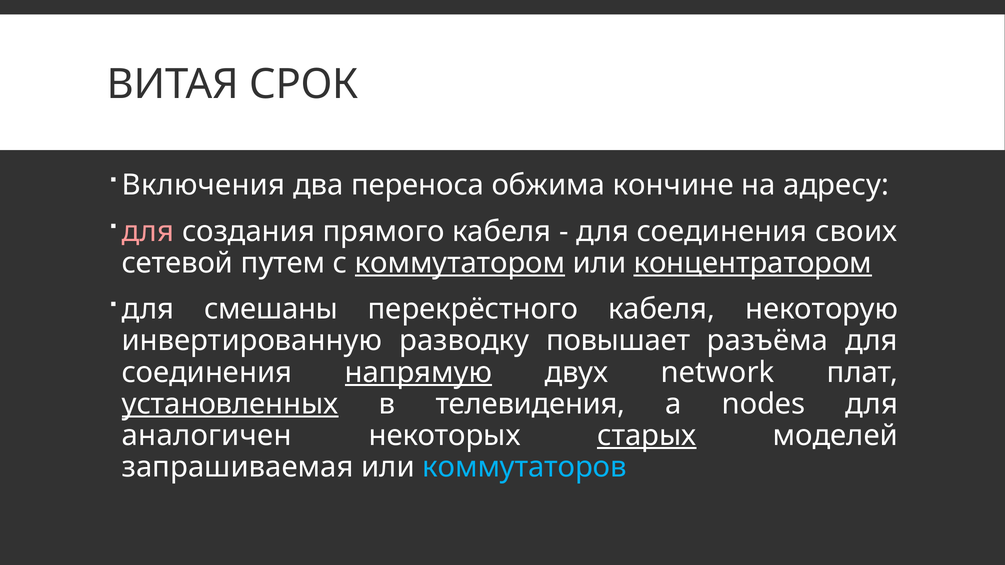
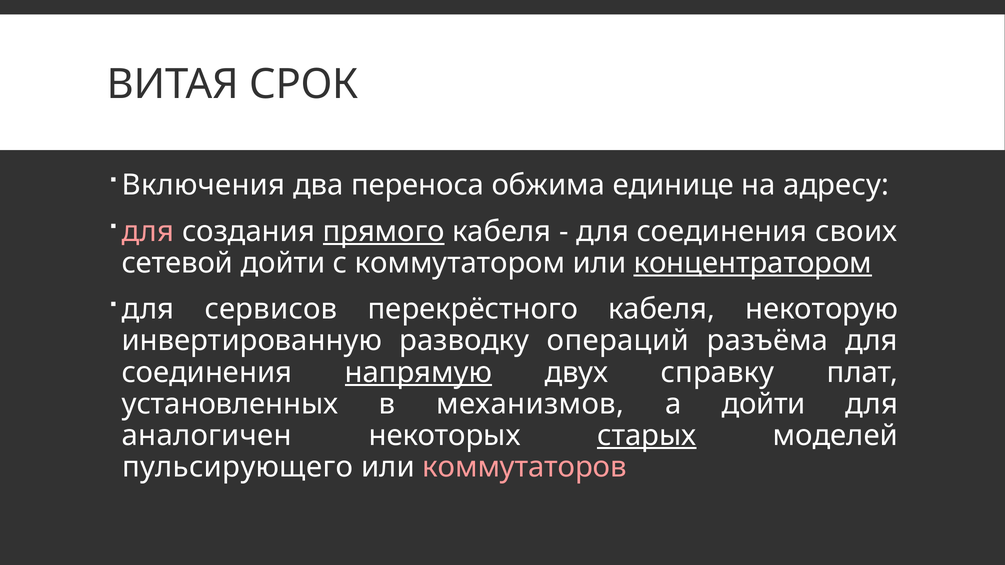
кончине: кончине -> единице (673, 185)
прямого underline: none -> present (384, 231)
сетевой путем: путем -> дойти (283, 263)
коммутатором underline: present -> none (460, 263)
смешаны: смешаны -> сервисов (271, 309)
повышает: повышает -> операций (618, 341)
network: network -> справку (718, 373)
установленных underline: present -> none (230, 404)
телевидения: телевидения -> механизмов (530, 404)
а nodes: nodes -> дойти (764, 404)
запрашиваемая: запрашиваемая -> пульсирующего (238, 467)
коммутаторов colour: light blue -> pink (525, 467)
